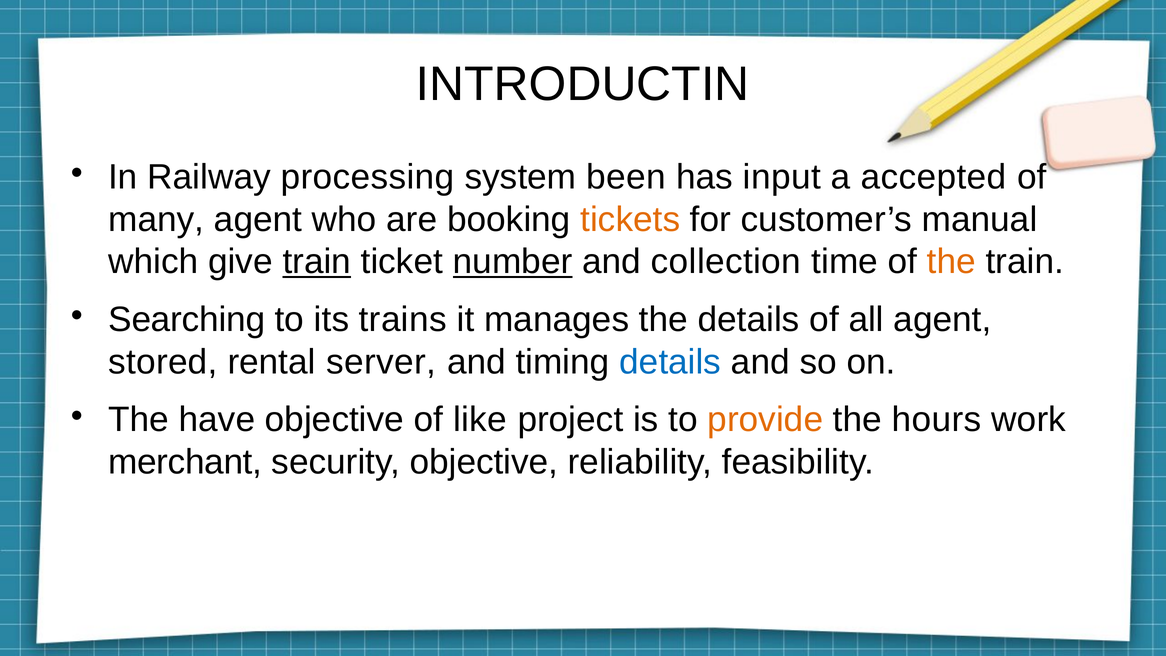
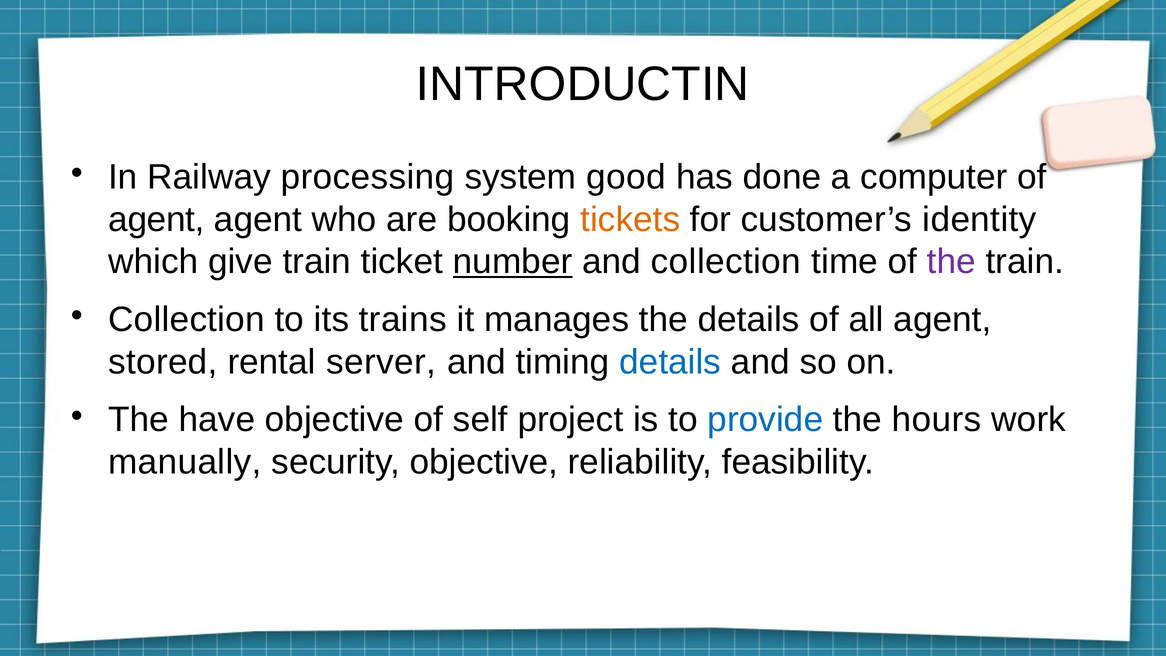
been: been -> good (626, 177)
input: input -> done (782, 177)
accepted: accepted -> computer (934, 177)
many: many -> agent (156, 219)
manual: manual -> identity (979, 219)
train underline: present -> none (317, 262)
the colour: orange -> purple (951, 262)
Searching: Searching -> Collection (187, 320)
like: like -> self (480, 420)
provide colour: orange -> blue (765, 420)
merchant: merchant -> manually (185, 462)
